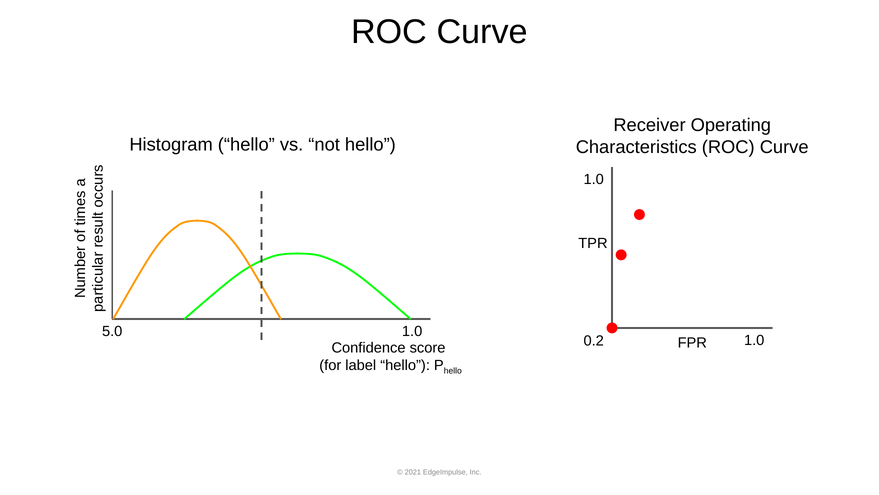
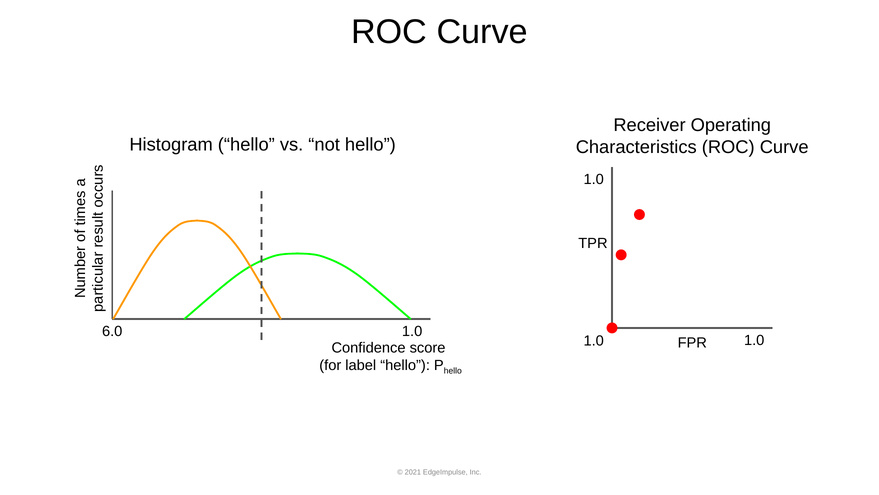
5.0: 5.0 -> 6.0 (112, 331)
0.2: 0.2 -> 1.0 (594, 340)
